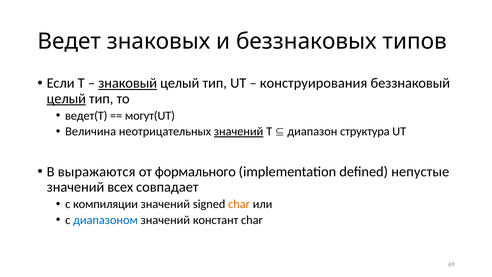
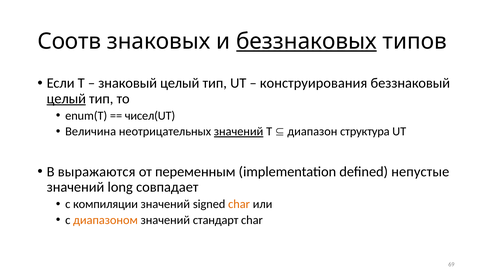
Ведет: Ведет -> Соотв (69, 41)
беззнаковых underline: none -> present (306, 41)
знаковый underline: present -> none (128, 83)
ведет(T: ведет(T -> enum(T (86, 116)
могут(UT: могут(UT -> чисел(UT (150, 116)
формального: формального -> переменным (195, 171)
всех: всех -> long (120, 187)
диапазоном colour: blue -> orange (105, 220)
констант: констант -> стандарт (216, 220)
